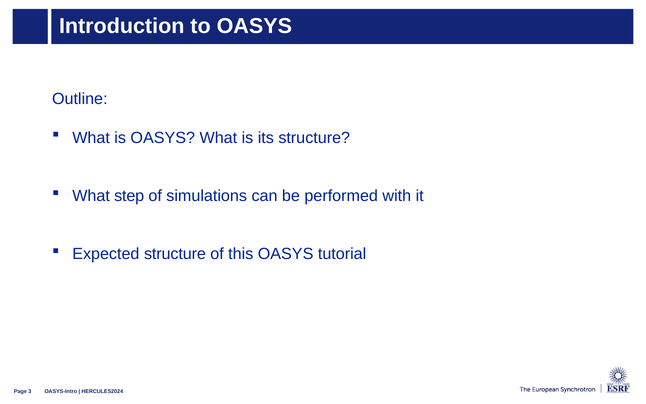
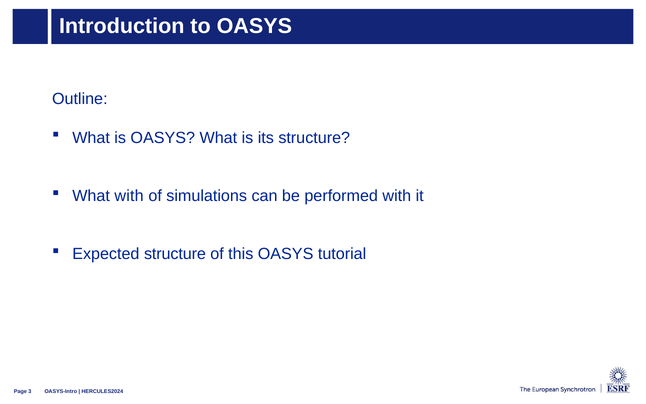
What step: step -> with (129, 196)
